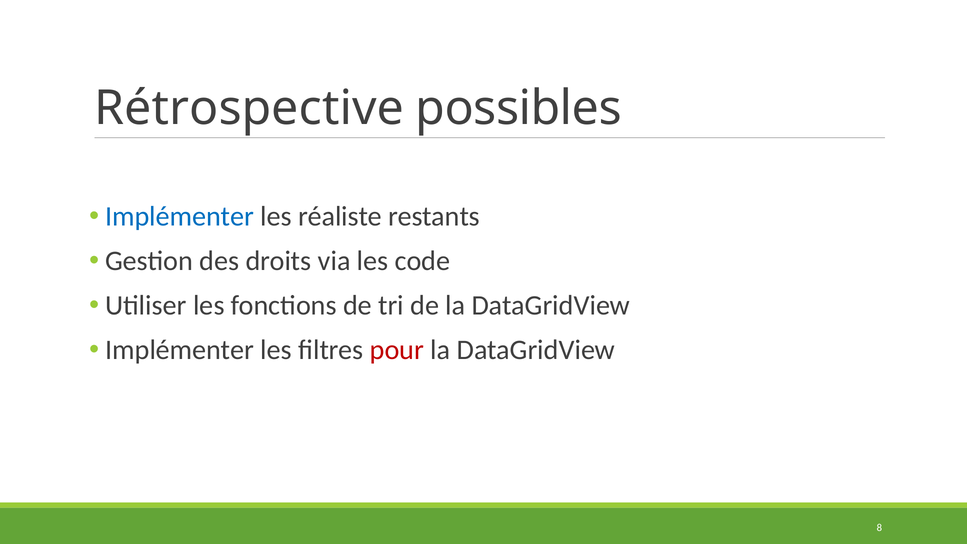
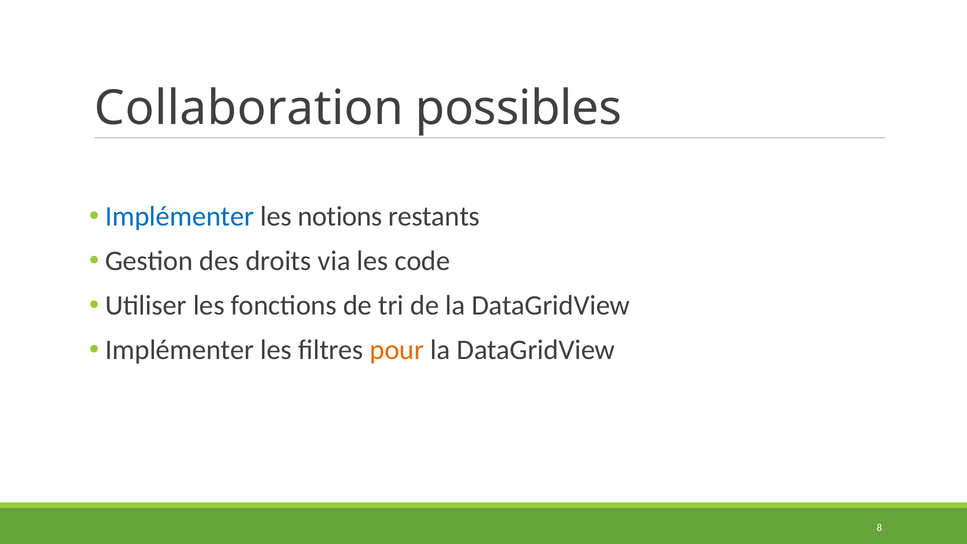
Rétrospective: Rétrospective -> Collaboration (249, 108)
réaliste: réaliste -> notions (340, 217)
pour colour: red -> orange (397, 350)
